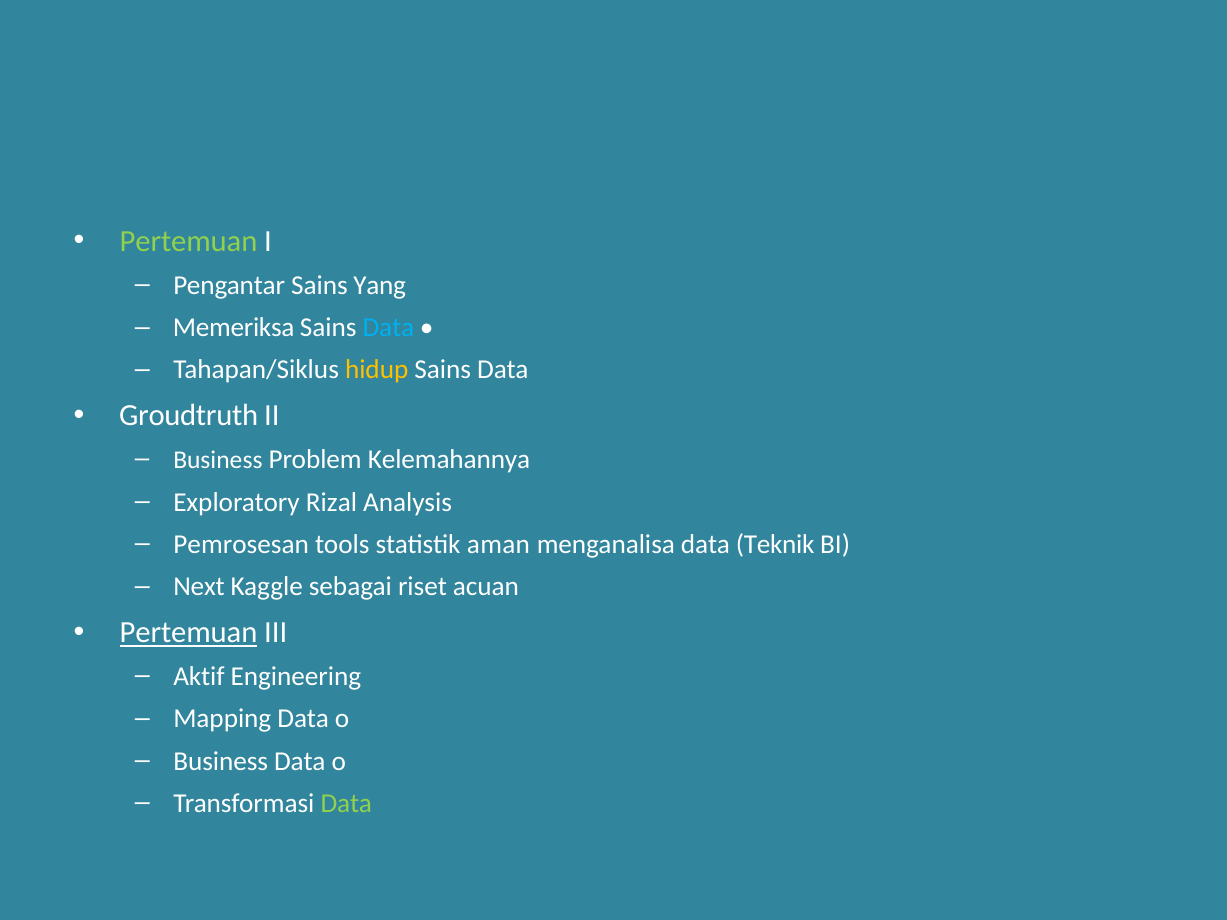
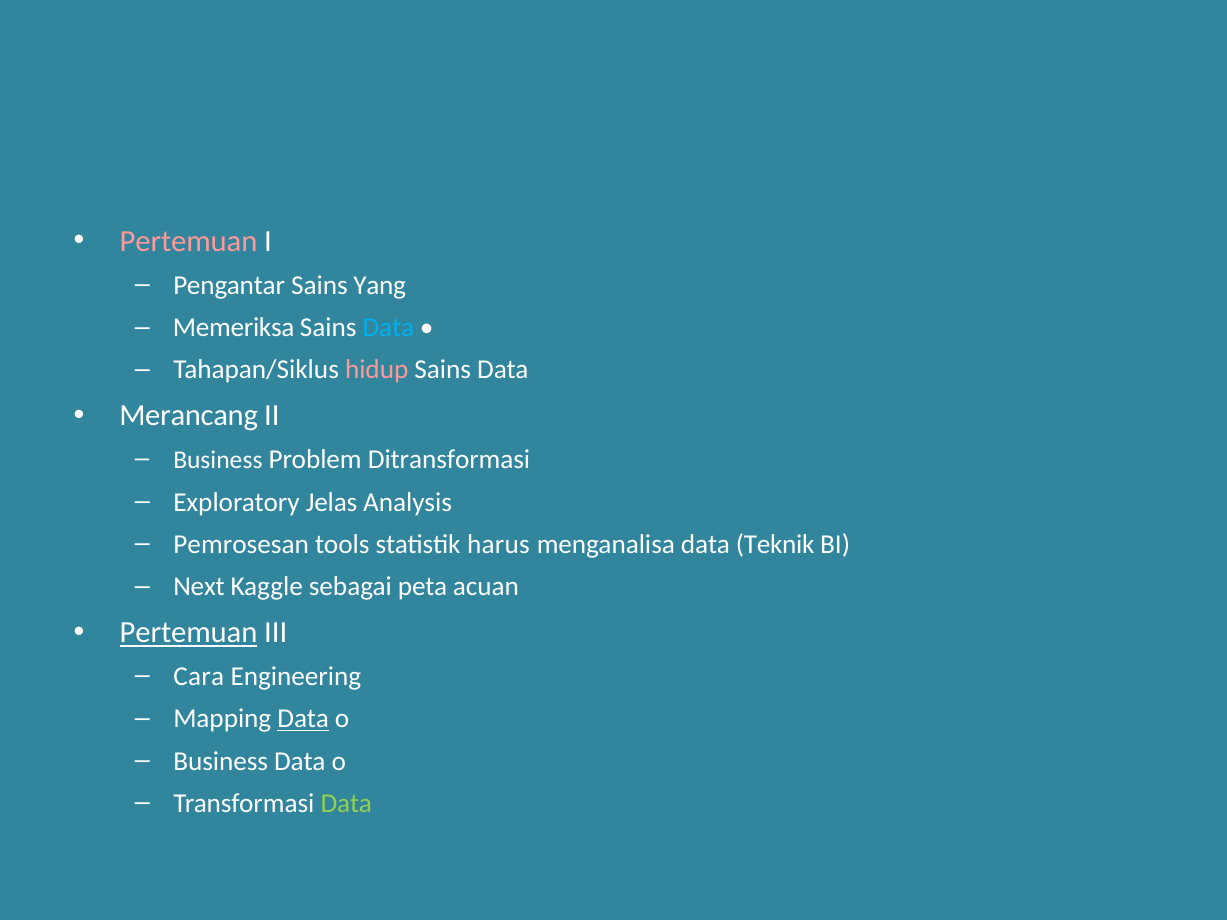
Pertemuan colour: light green -> pink (189, 241)
hidup colour: yellow -> pink (377, 370)
Groudtruth: Groudtruth -> Merancang (189, 416)
Kelemahannya: Kelemahannya -> Ditransformasi (449, 460)
Rizal: Rizal -> Jelas (332, 502)
aman: aman -> harus (498, 545)
riset: riset -> peta (423, 587)
Aktif: Aktif -> Cara (199, 677)
Data underline: none -> present (303, 719)
